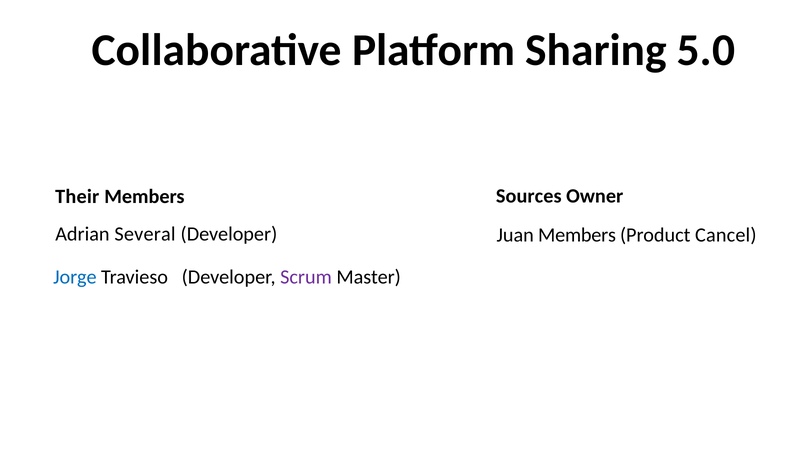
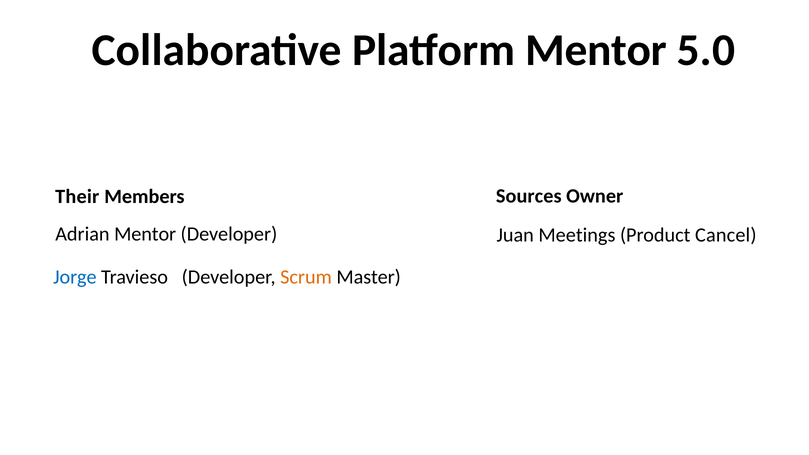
Platform Sharing: Sharing -> Mentor (596, 50)
Adrian Several: Several -> Mentor (145, 234)
Juan Members: Members -> Meetings (577, 235)
Scrum colour: purple -> orange (306, 277)
